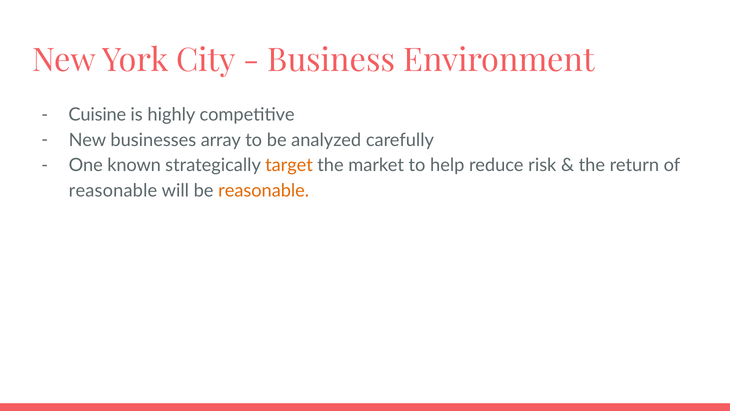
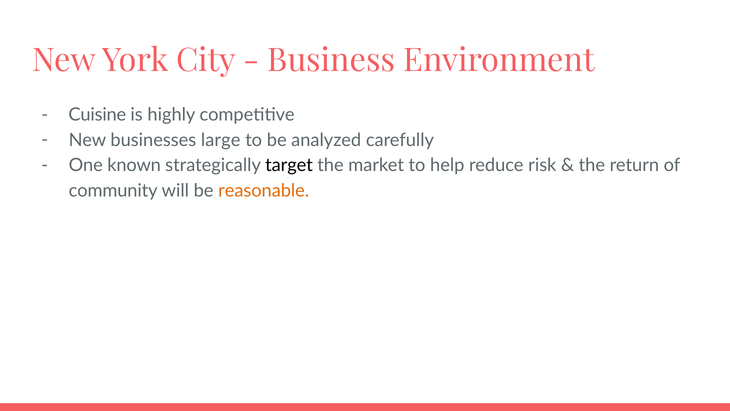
array: array -> large (221, 140)
target colour: orange -> black (289, 165)
reasonable: reasonable -> community (113, 190)
